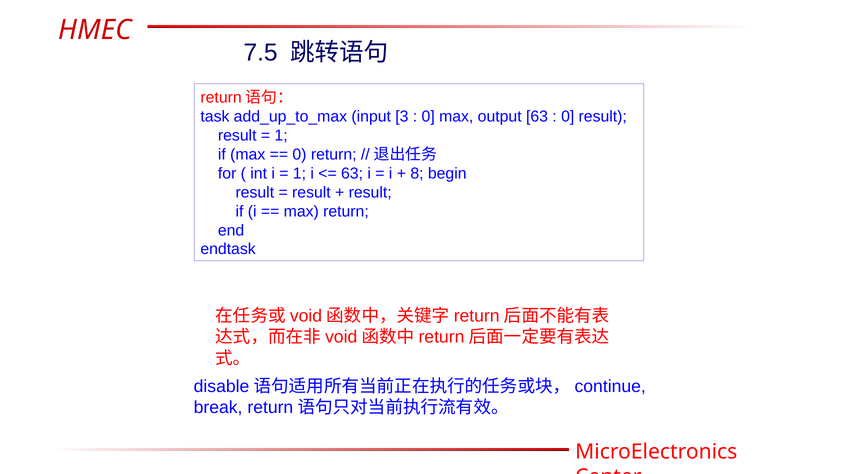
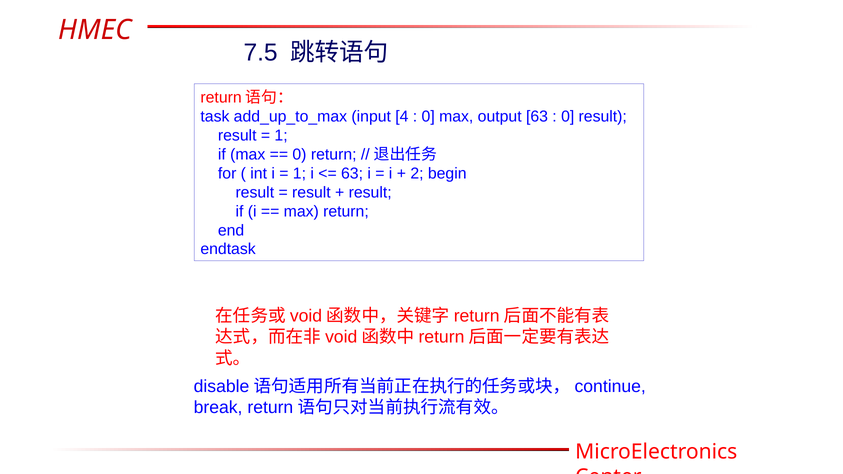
3: 3 -> 4 (402, 117)
8: 8 -> 2 (417, 174)
